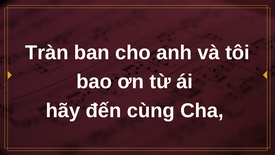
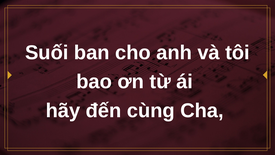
Tràn: Tràn -> Suối (47, 53)
